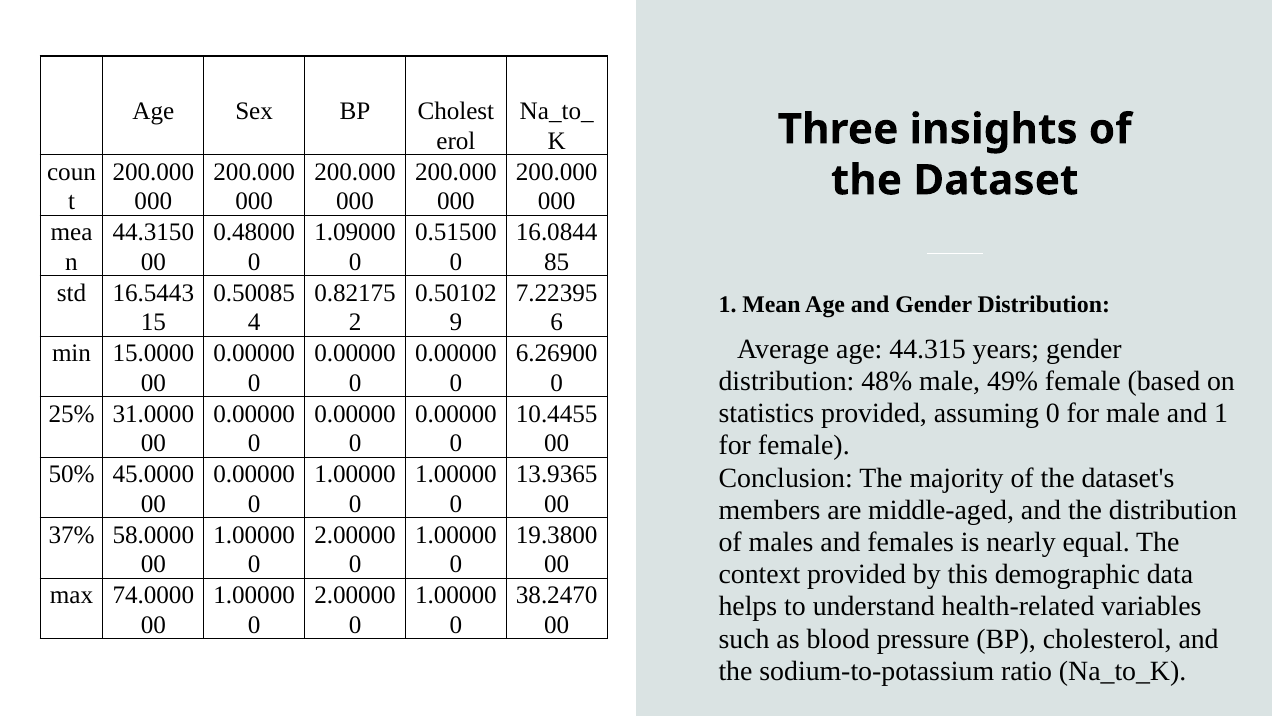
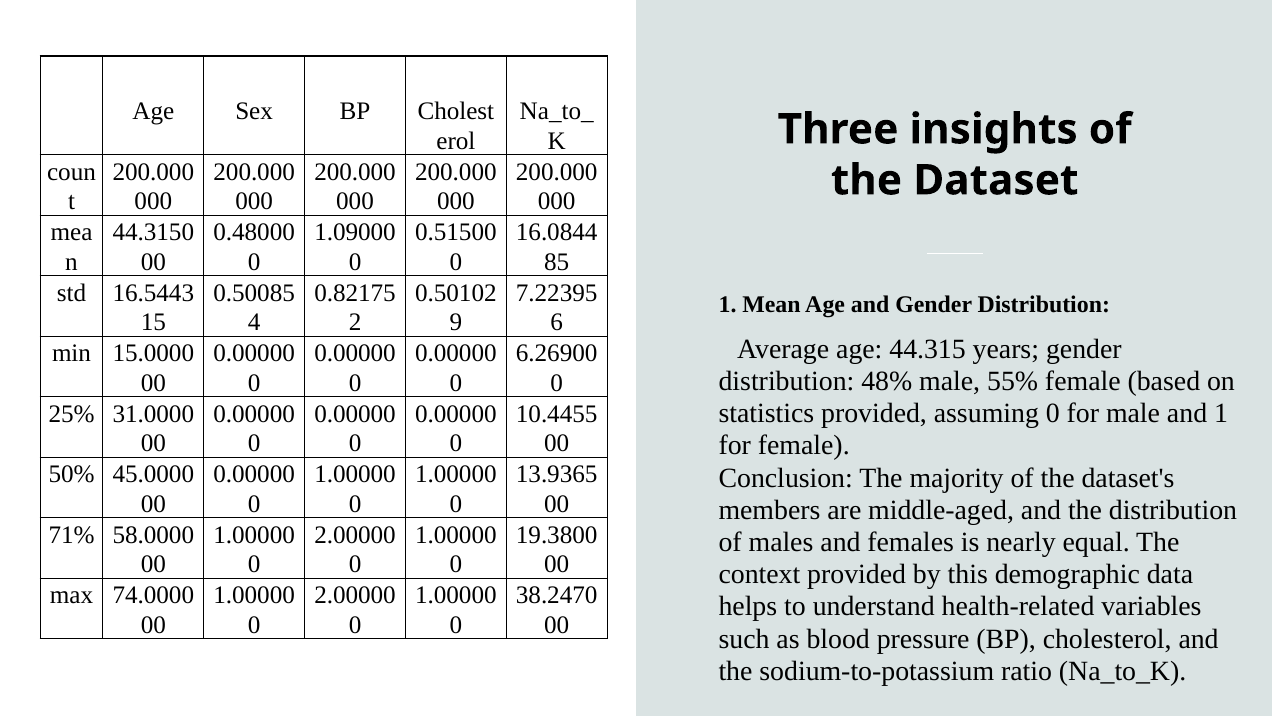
49%: 49% -> 55% (1013, 381)
37%: 37% -> 71% (72, 534)
